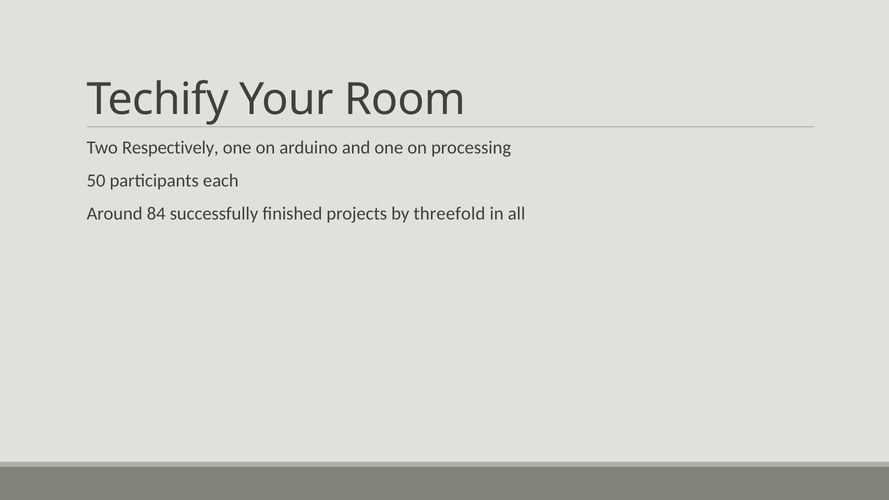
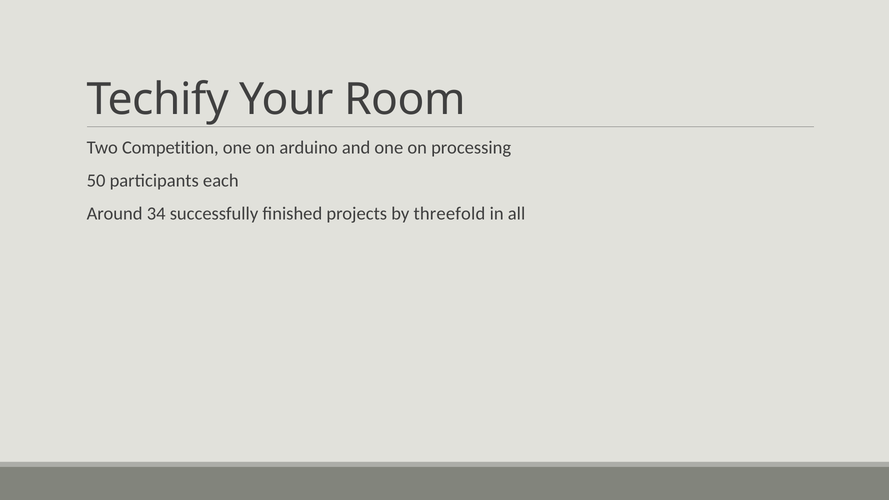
Respectively: Respectively -> Competition (170, 148)
84: 84 -> 34 (156, 214)
